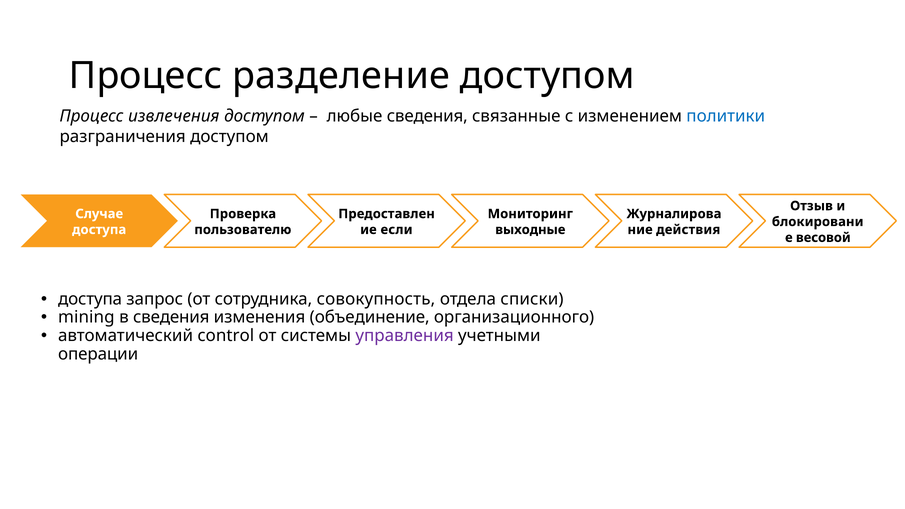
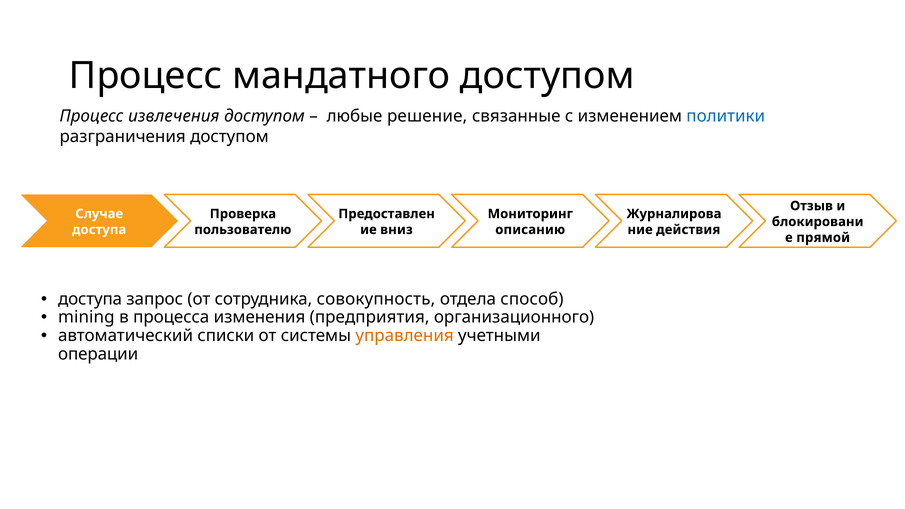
разделение: разделение -> мандатного (341, 76)
любые сведения: сведения -> решение (427, 116)
если: если -> вниз (396, 230)
выходные: выходные -> описанию (530, 230)
весовой: весовой -> прямой (823, 238)
списки: списки -> способ (532, 299)
в сведения: сведения -> процесса (171, 317)
объединение: объединение -> предприятия (370, 317)
control: control -> списки (226, 336)
управления colour: purple -> orange (405, 336)
